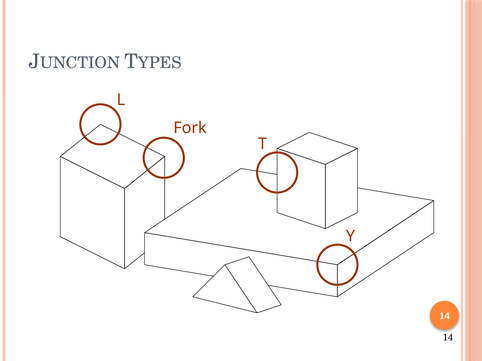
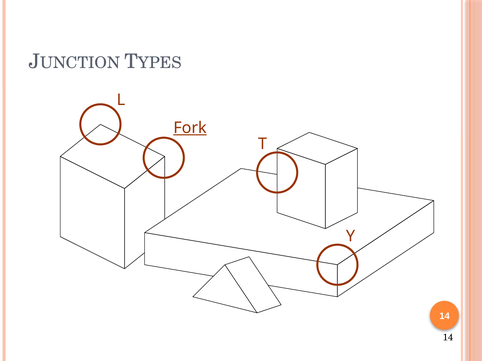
Fork underline: none -> present (190, 128)
